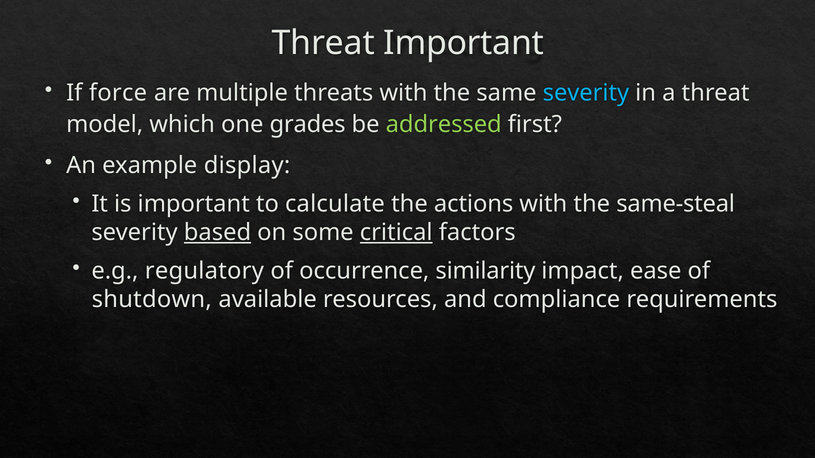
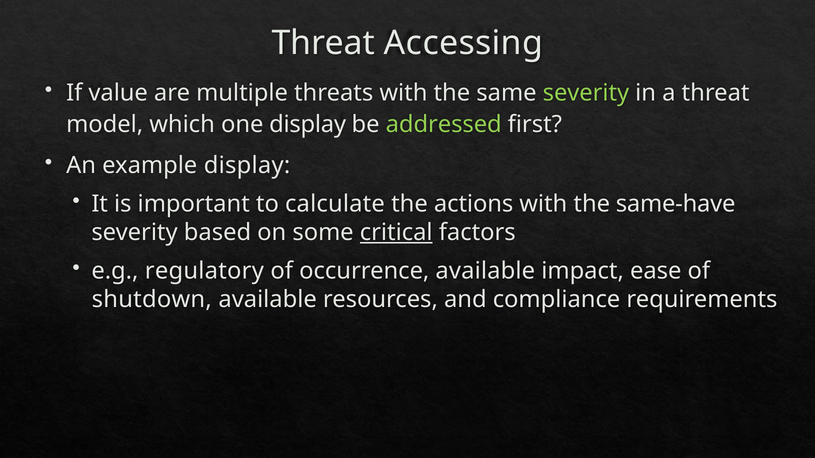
Threat Important: Important -> Accessing (463, 43)
force: force -> value (118, 93)
severity colour: light blue -> light green (586, 93)
one grades: grades -> display (308, 124)
same-steal: same-steal -> same-have (676, 204)
based underline: present -> none (218, 233)
occurrence similarity: similarity -> available (485, 271)
